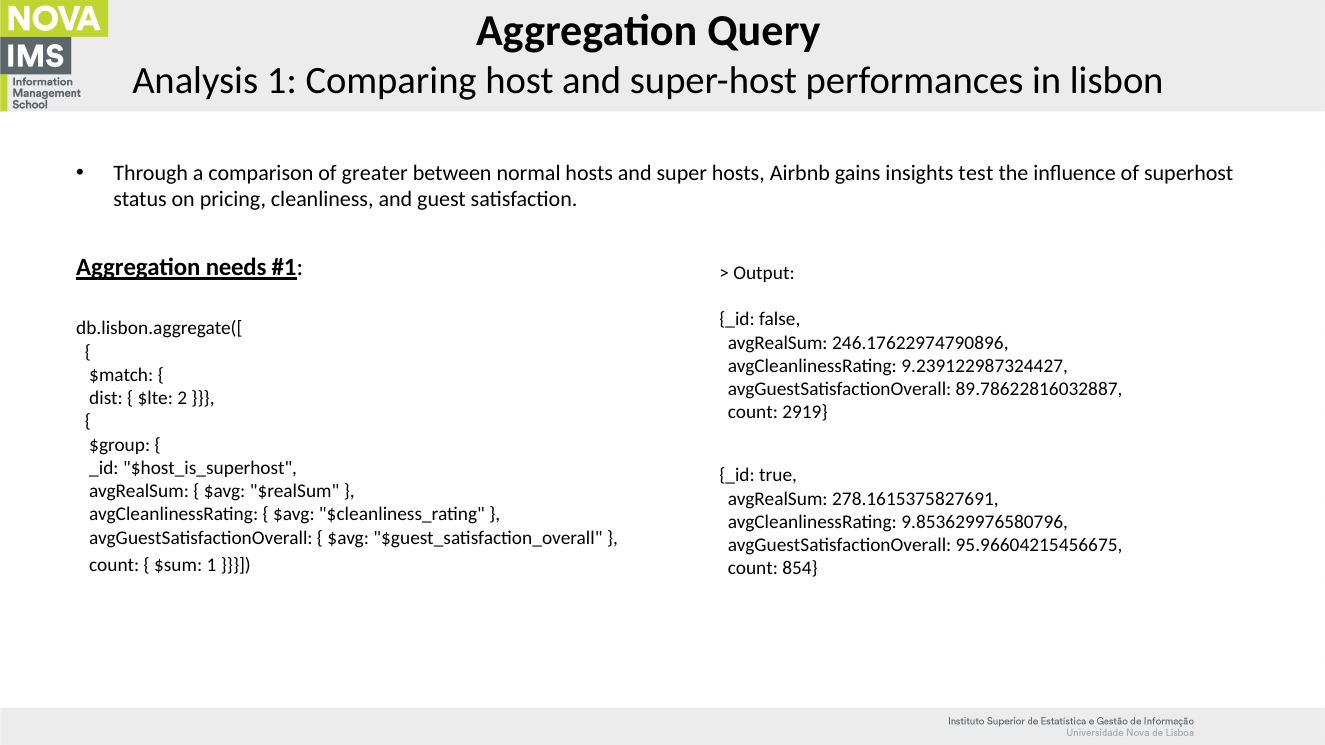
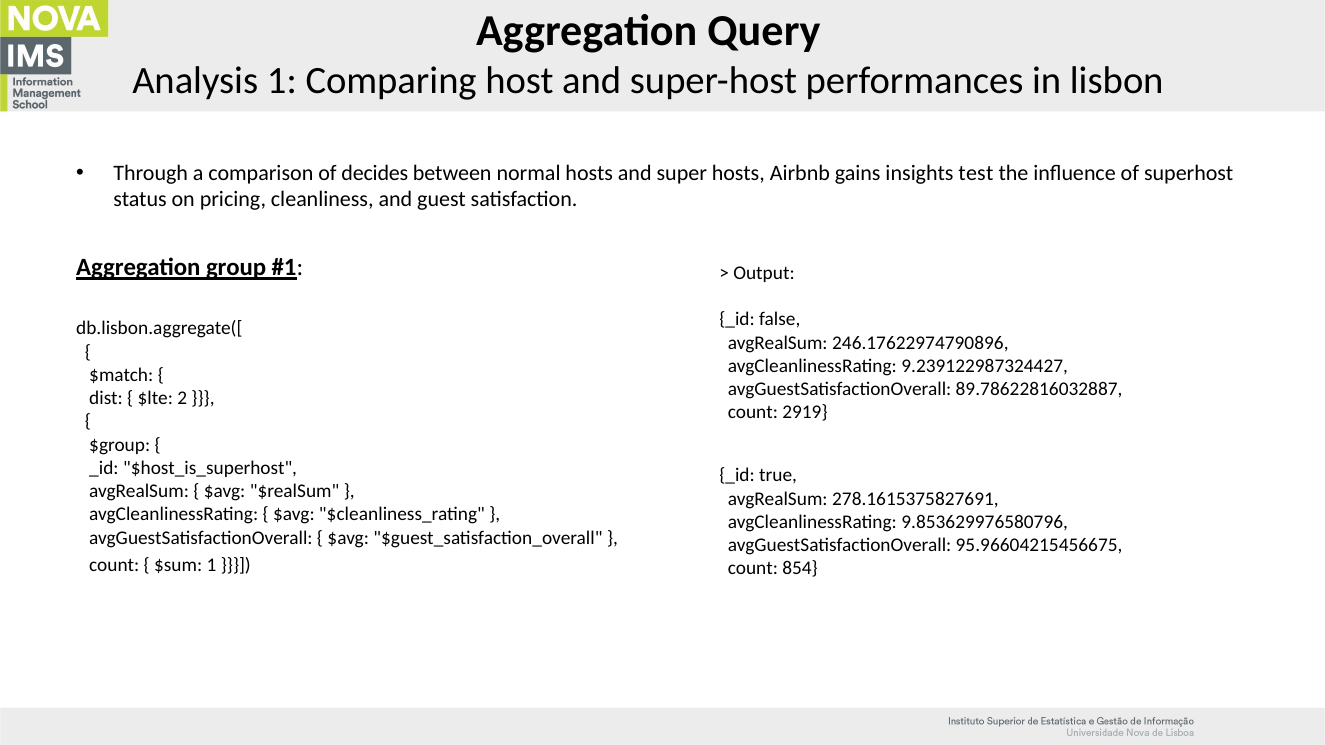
greater: greater -> decides (375, 173)
needs: needs -> group (236, 268)
